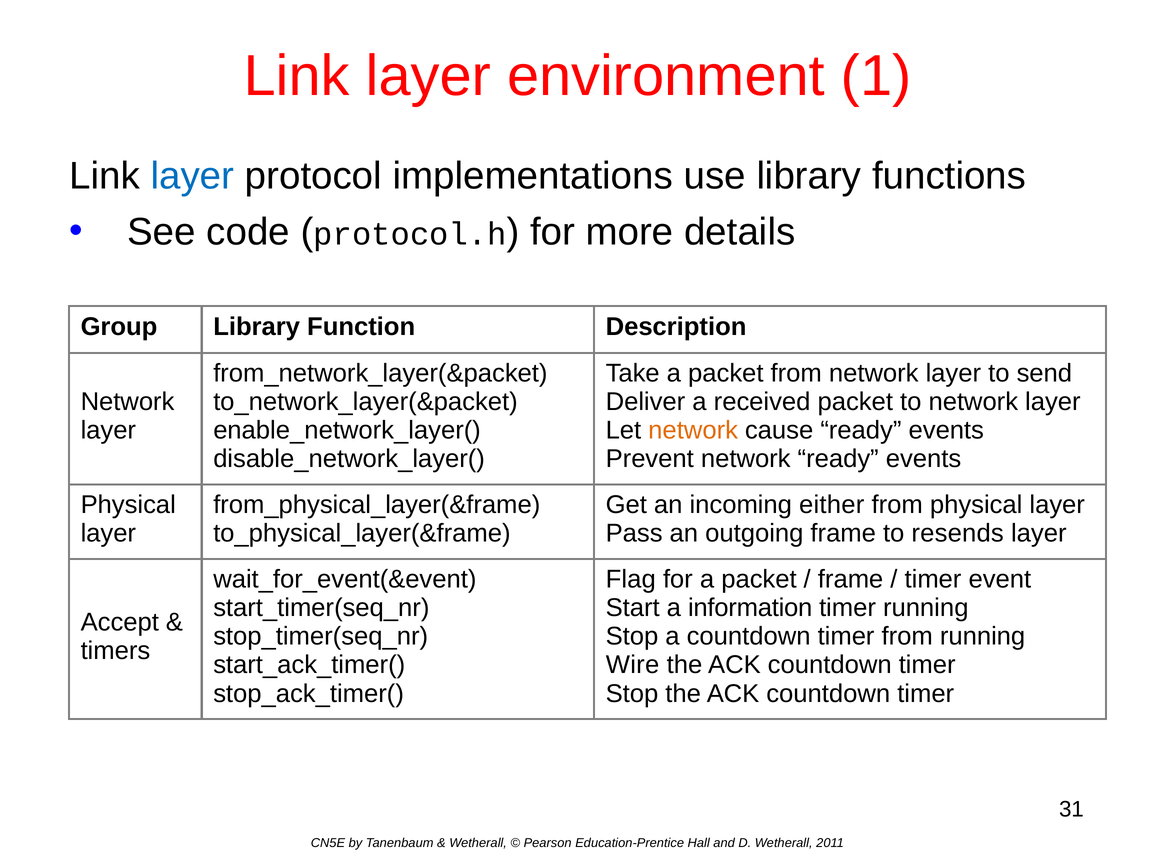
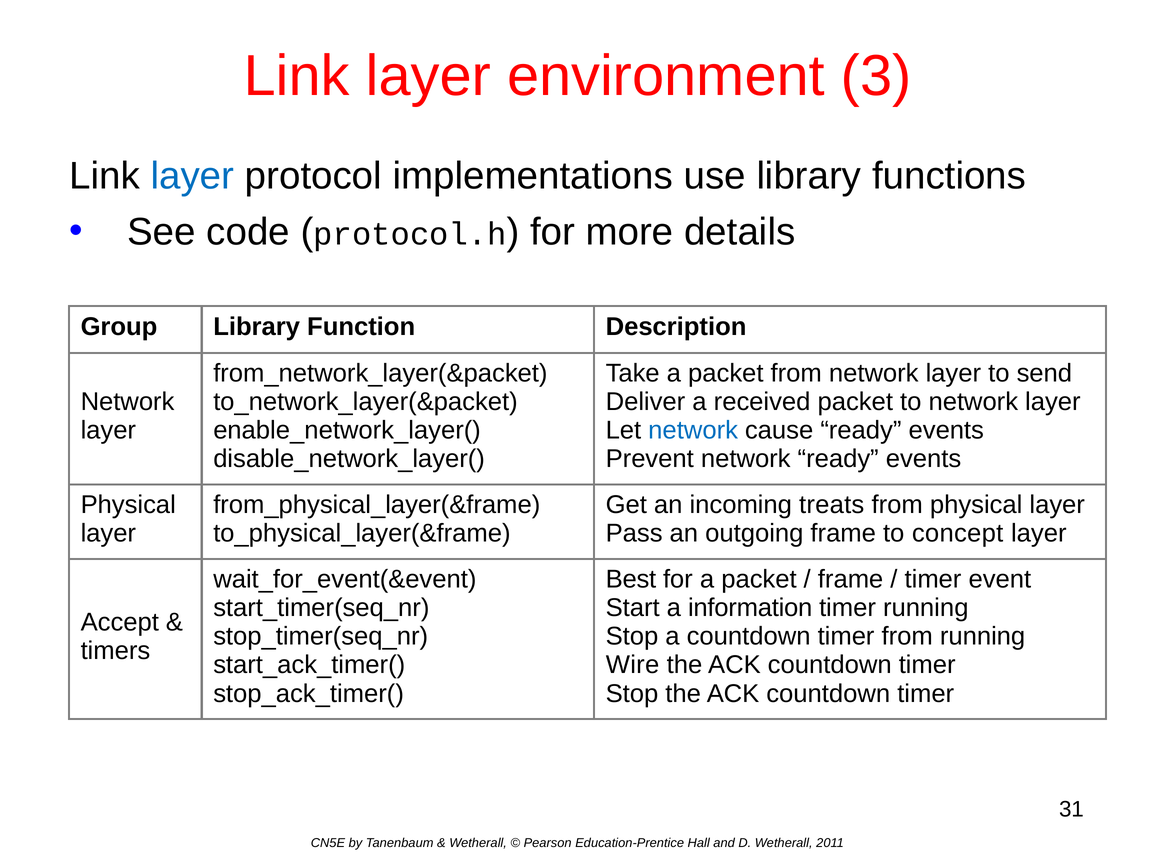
1: 1 -> 3 (876, 76)
network colour: orange -> blue (693, 430)
either: either -> treats (832, 505)
resends: resends -> concept (958, 533)
Flag: Flag -> Best (631, 579)
